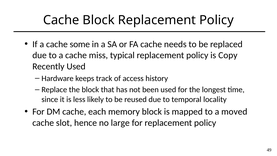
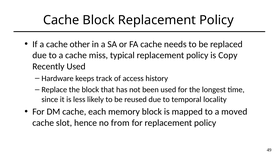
some: some -> other (80, 44)
large: large -> from (120, 123)
